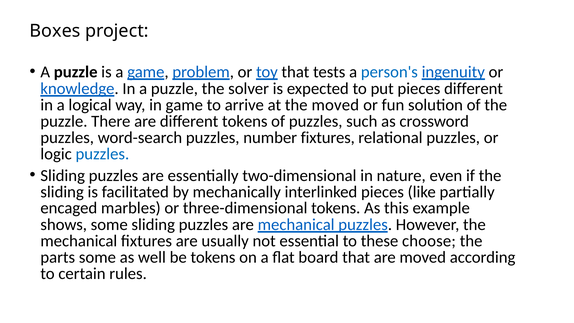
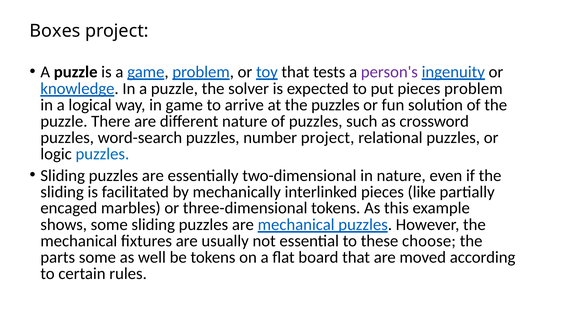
person's colour: blue -> purple (389, 72)
pieces different: different -> problem (473, 89)
the moved: moved -> puzzles (335, 105)
different tokens: tokens -> nature (245, 121)
number fixtures: fixtures -> project (328, 138)
